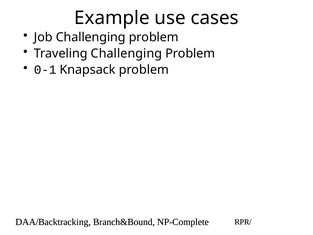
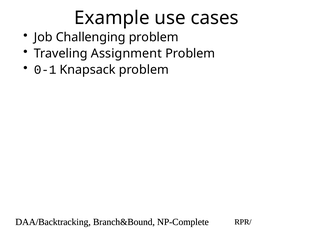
Traveling Challenging: Challenging -> Assignment (126, 53)
